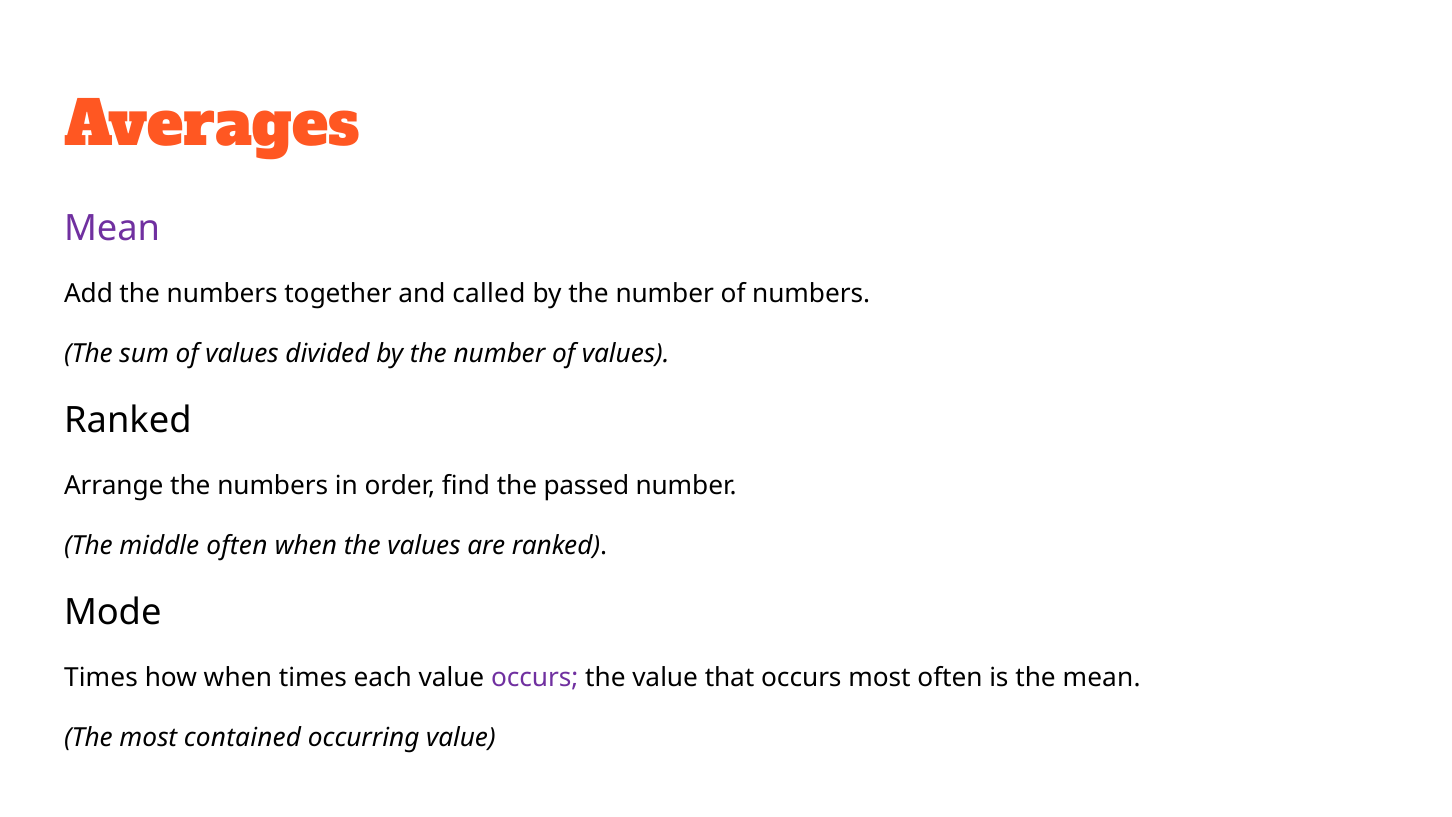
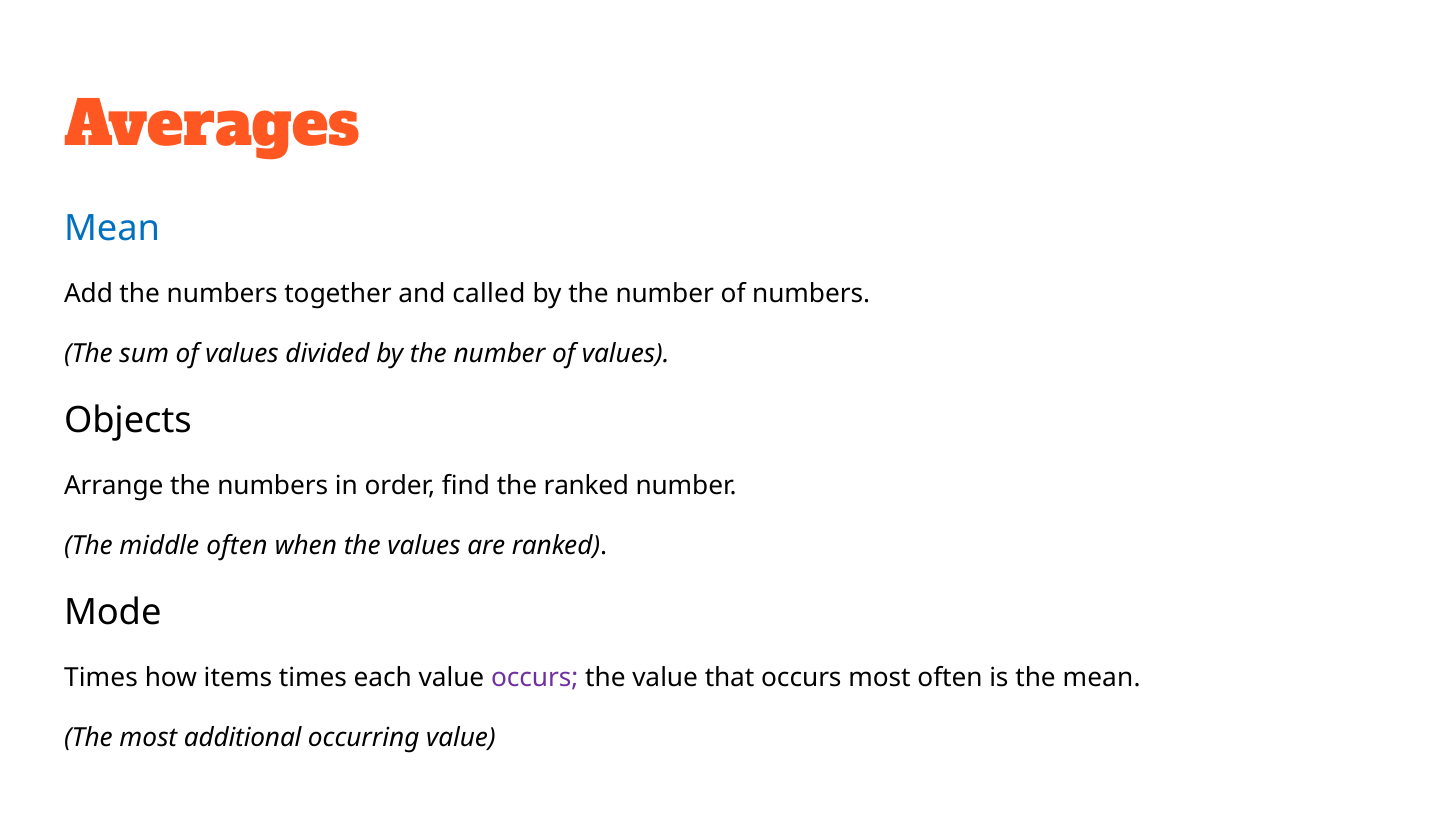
Mean colour: purple -> blue (112, 228)
Ranked: Ranked -> Objects (128, 421)
the passed: passed -> ranked (586, 486)
how when: when -> items (238, 678)
contained: contained -> additional (243, 738)
